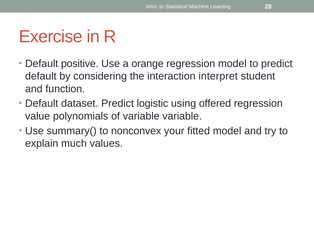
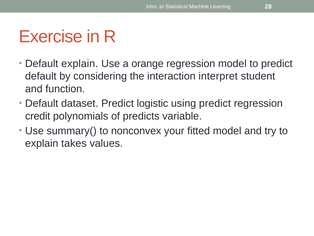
Default positive: positive -> explain (80, 64)
using offered: offered -> predict (215, 103)
value: value -> credit (38, 116)
of variable: variable -> predicts (141, 116)
much: much -> takes (74, 143)
